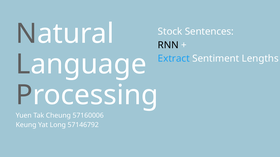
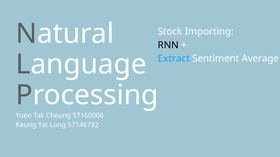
Sentences: Sentences -> Importing (209, 32)
Lengths: Lengths -> Average (260, 59)
